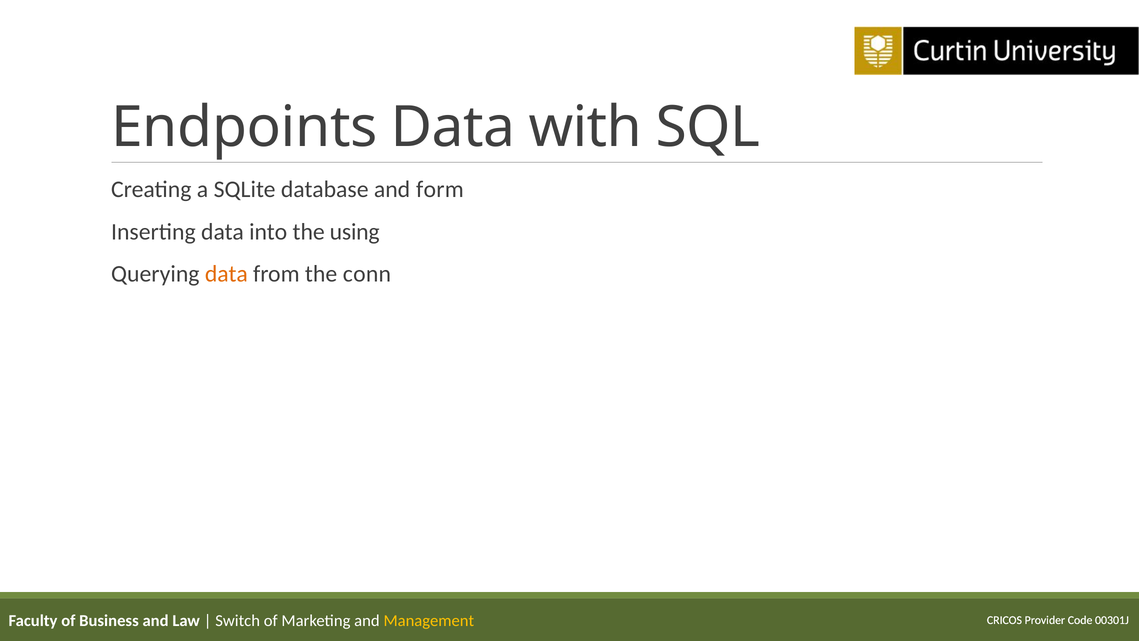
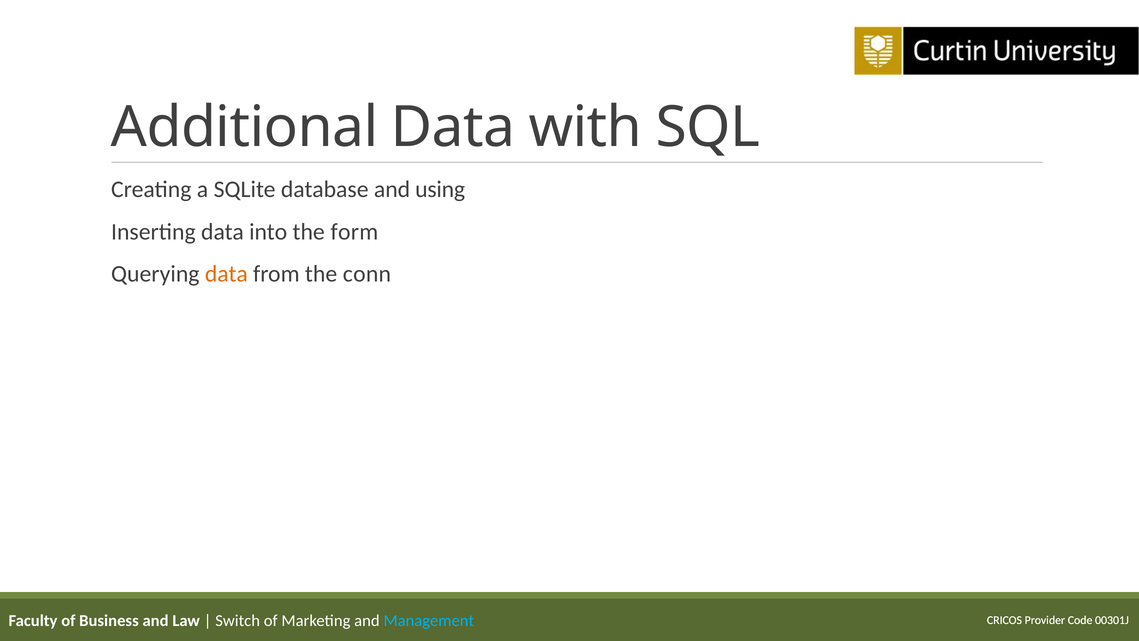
Endpoints: Endpoints -> Additional (244, 128)
form: form -> using (440, 189)
using: using -> form (354, 232)
Management colour: yellow -> light blue (429, 620)
